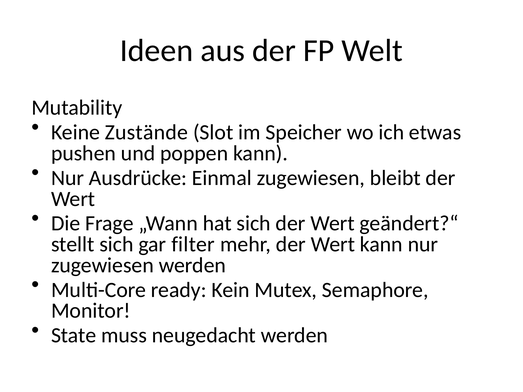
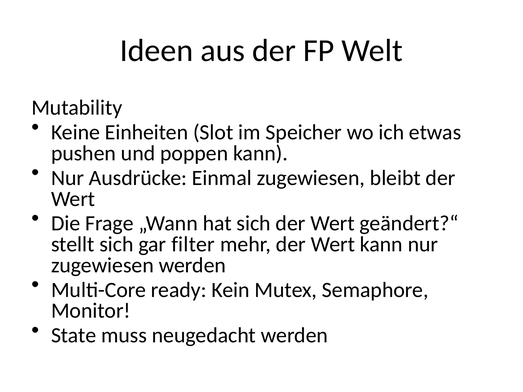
Zustände: Zustände -> Einheiten (147, 132)
